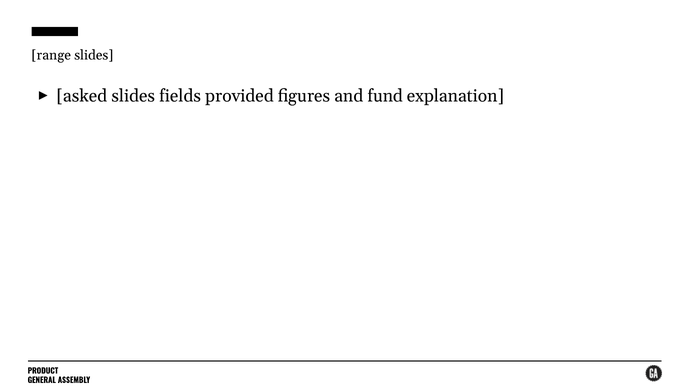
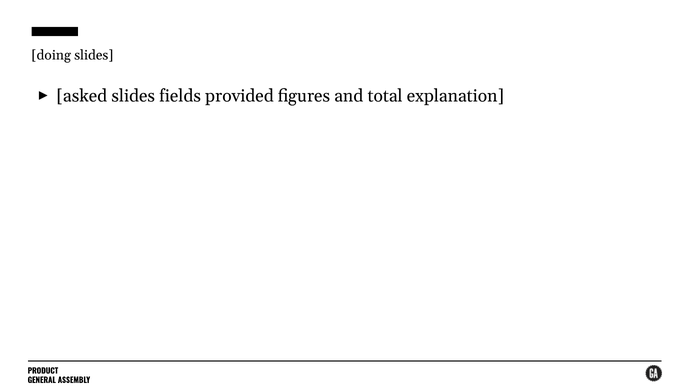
range: range -> doing (51, 56)
fund: fund -> total (385, 96)
